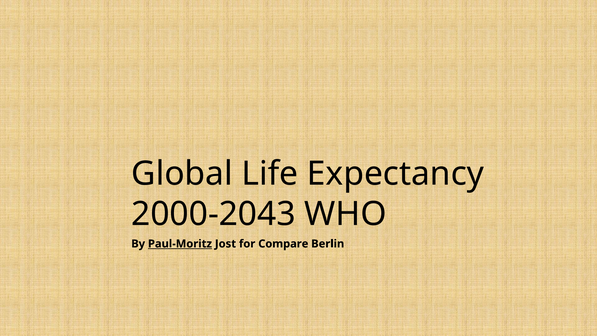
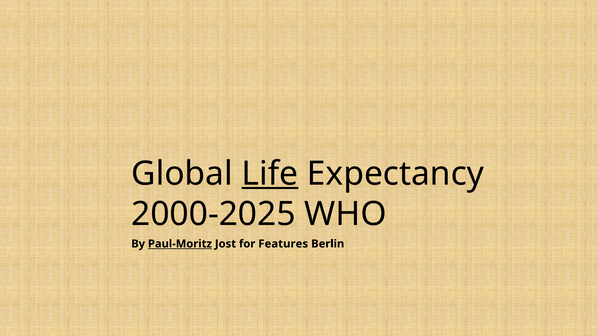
Life underline: none -> present (270, 174)
2000-2043: 2000-2043 -> 2000-2025 (213, 214)
Compare: Compare -> Features (283, 244)
